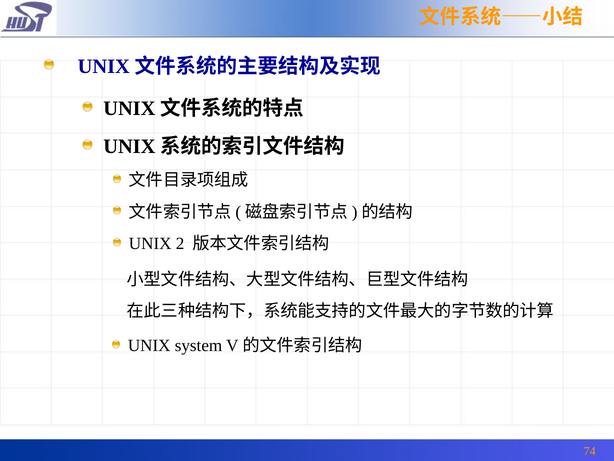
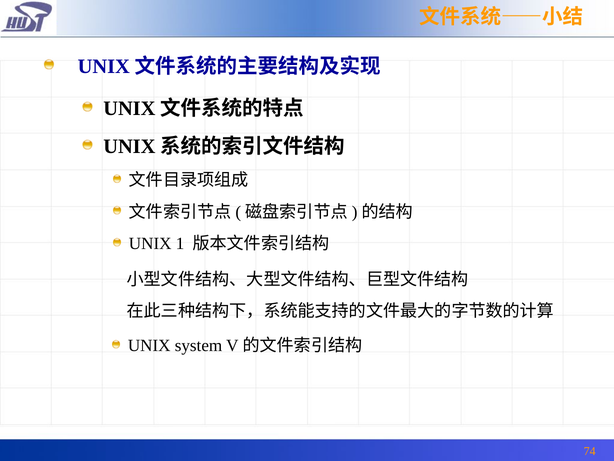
2: 2 -> 1 (180, 243)
